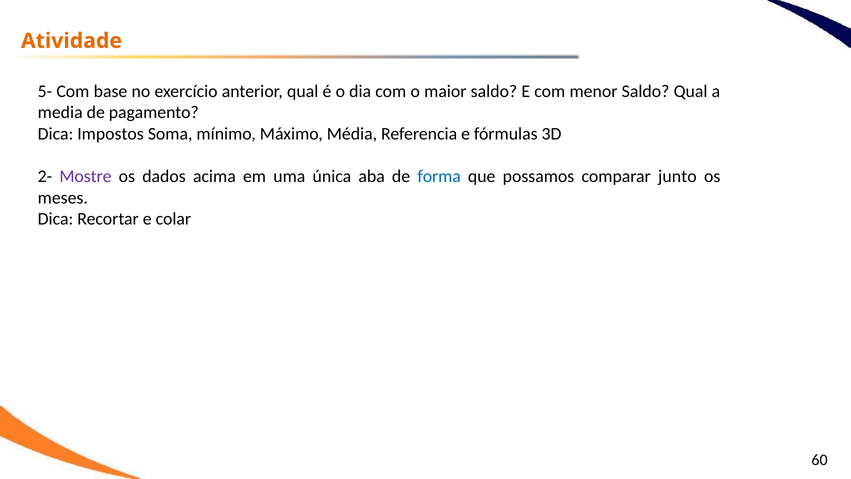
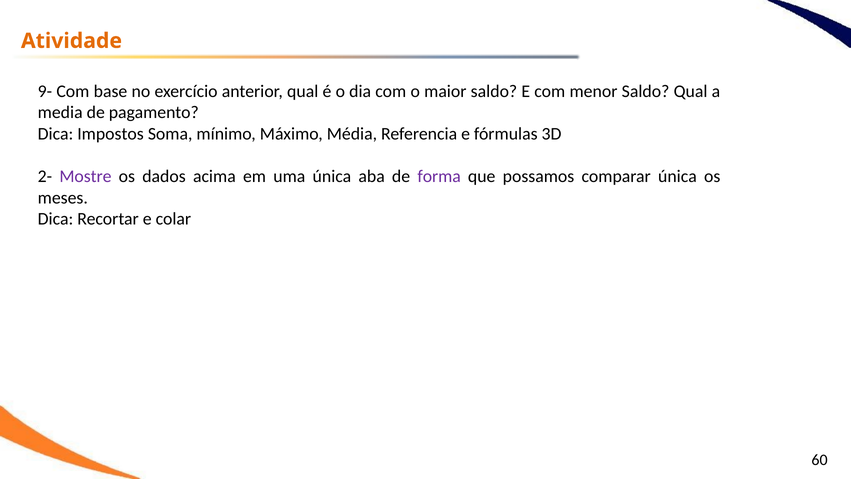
5-: 5- -> 9- (45, 91)
forma colour: blue -> purple (439, 176)
comparar junto: junto -> única (677, 176)
